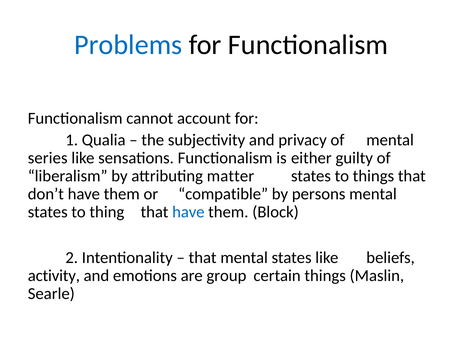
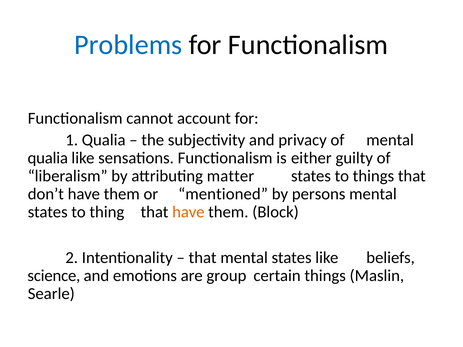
series: series -> qualia (48, 158)
compatible: compatible -> mentioned (223, 194)
have colour: blue -> orange (188, 212)
activity: activity -> science (54, 276)
